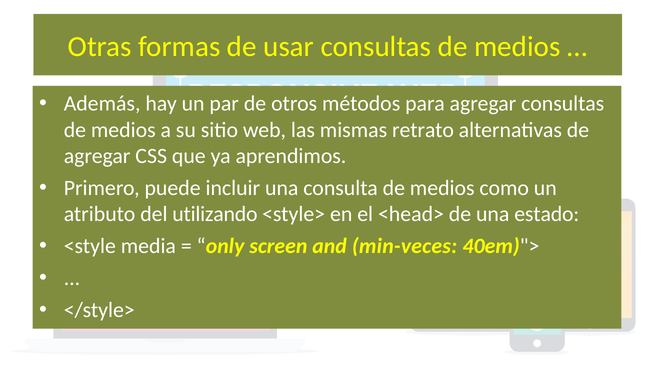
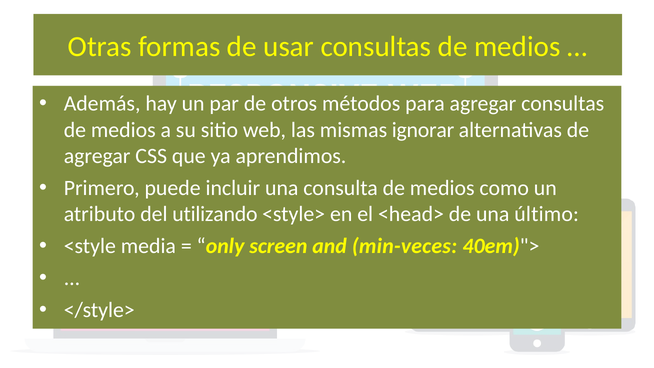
retrato: retrato -> ignorar (423, 130)
estado: estado -> último (547, 214)
